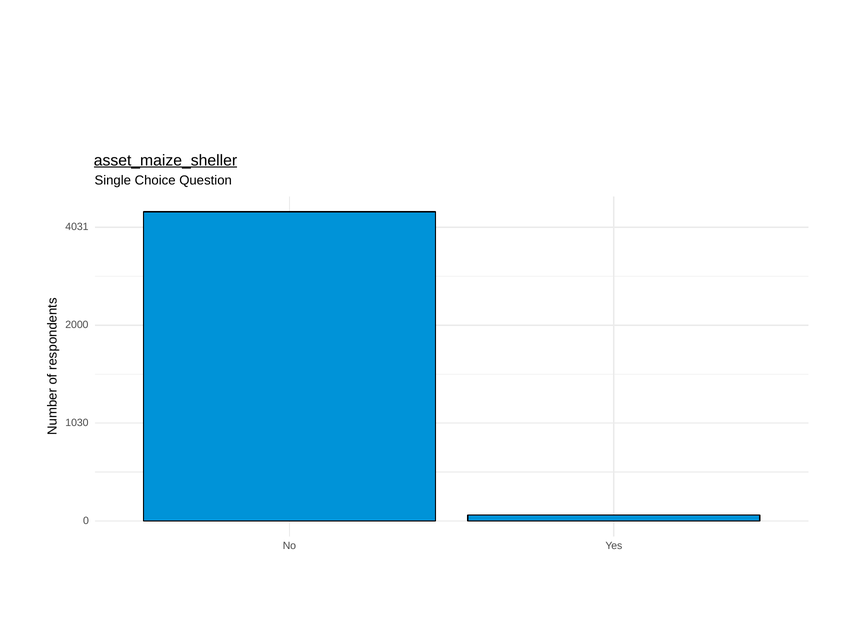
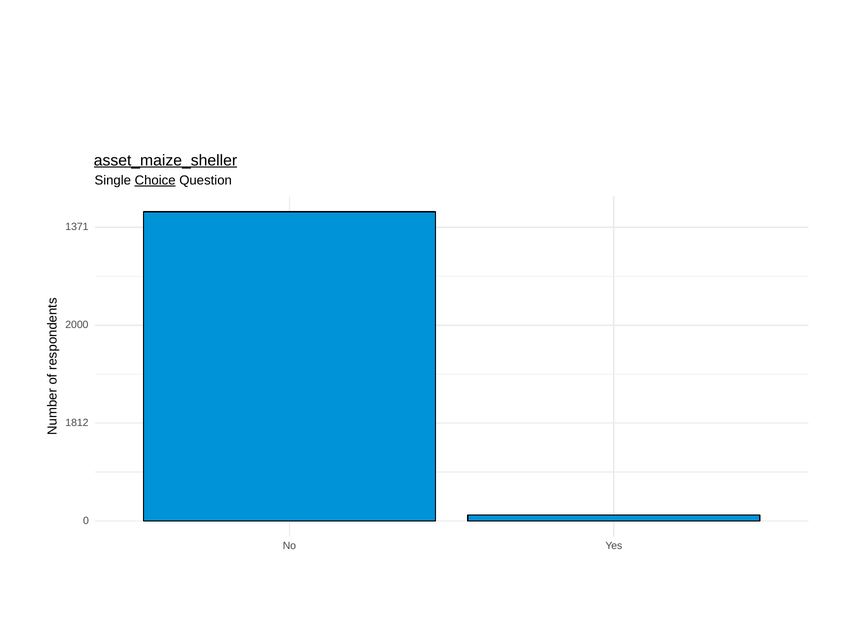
Choice underline: none -> present (155, 180)
4031: 4031 -> 1371 (77, 227)
1030: 1030 -> 1812 (77, 422)
